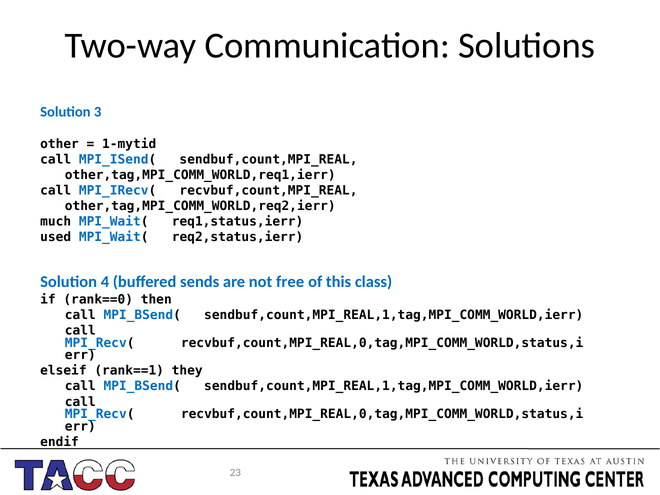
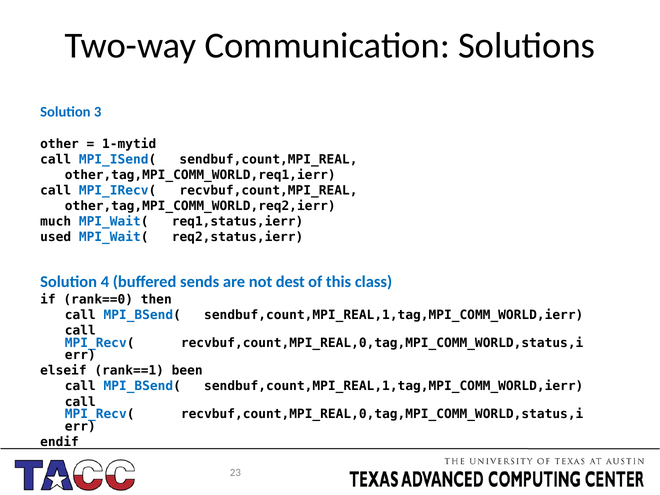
free: free -> dest (290, 282)
they: they -> been (187, 371)
